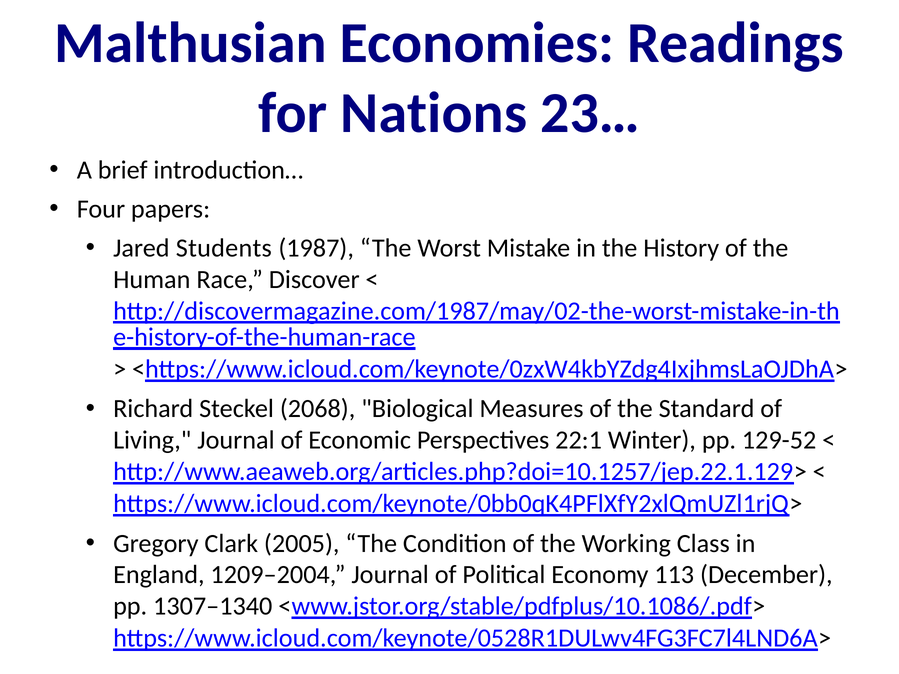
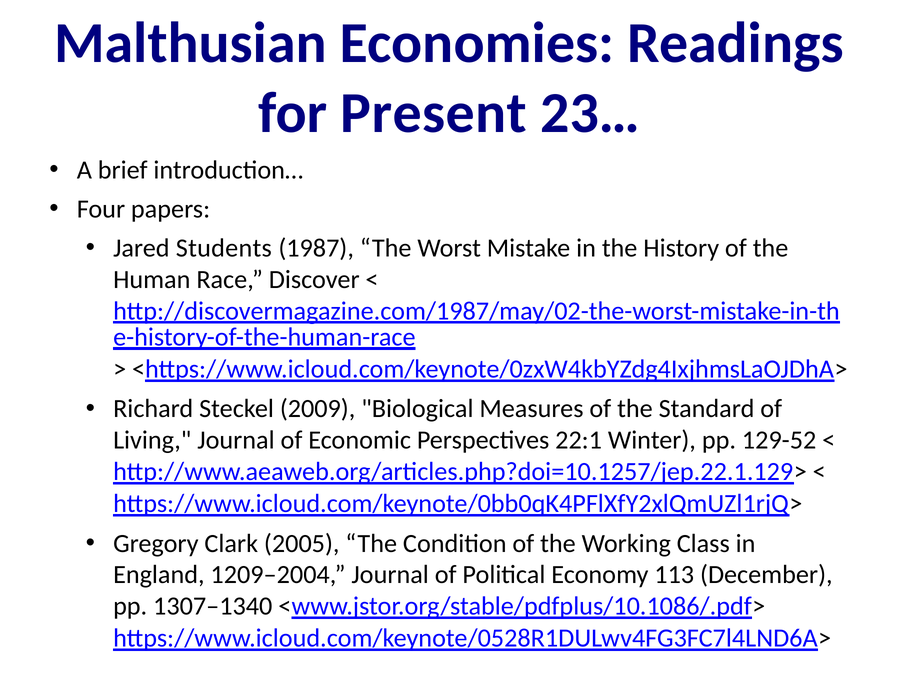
Nations: Nations -> Present (434, 113)
2068: 2068 -> 2009 (318, 409)
